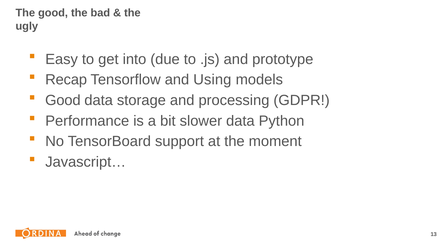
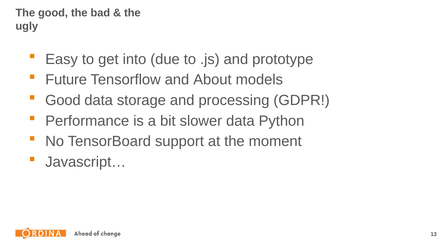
Recap: Recap -> Future (66, 80)
Using: Using -> About (212, 80)
